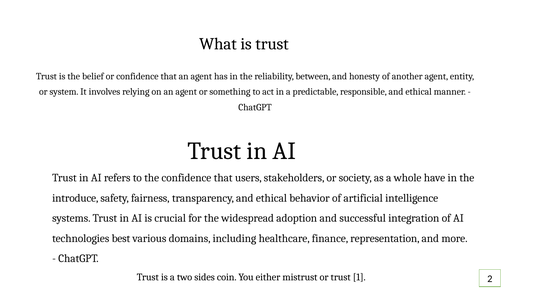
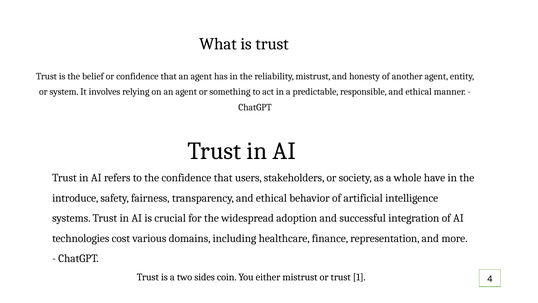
reliability between: between -> mistrust (313, 76)
best: best -> cost (121, 238)
2: 2 -> 4 (490, 278)
